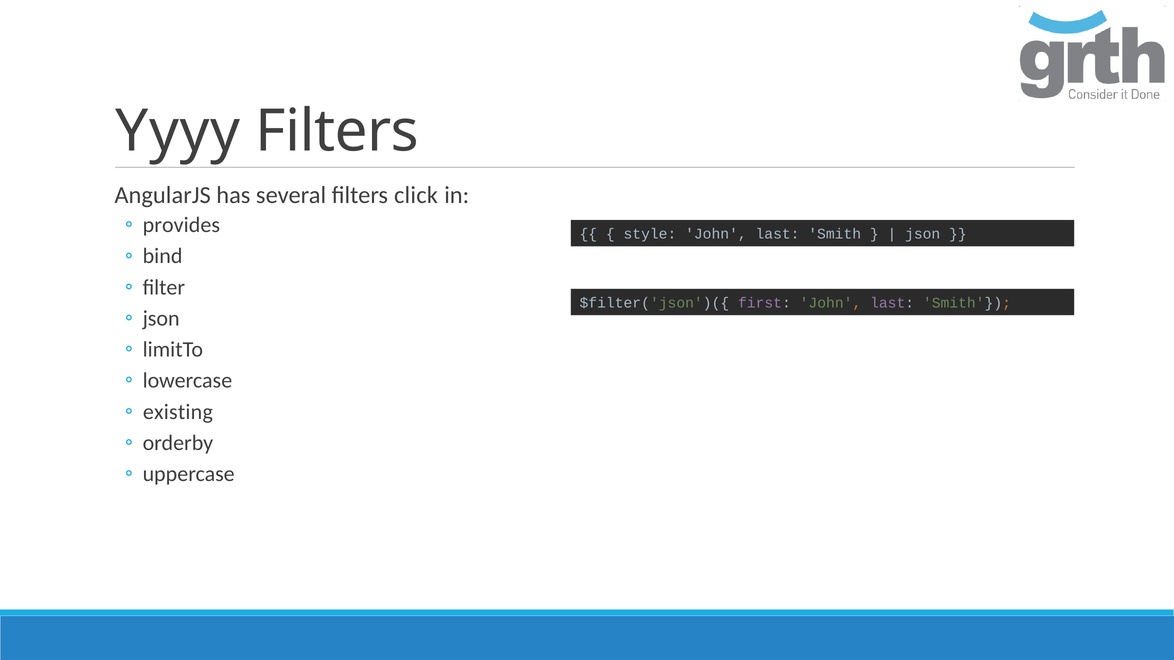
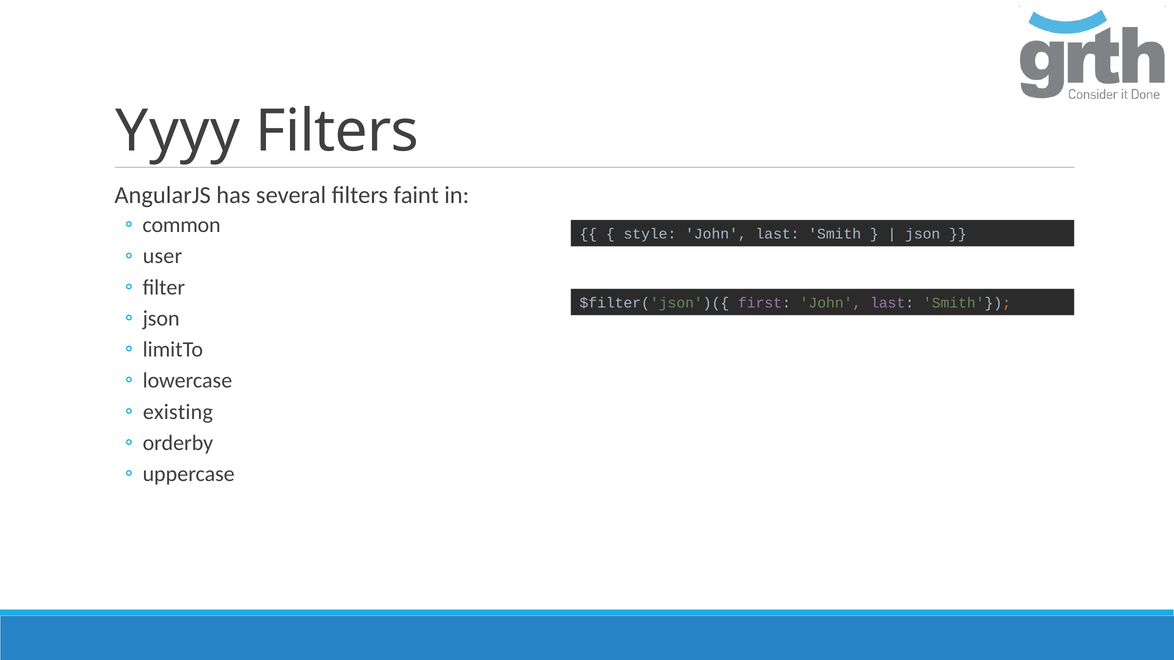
click: click -> faint (416, 195)
provides: provides -> common (182, 225)
bind: bind -> user (162, 256)
